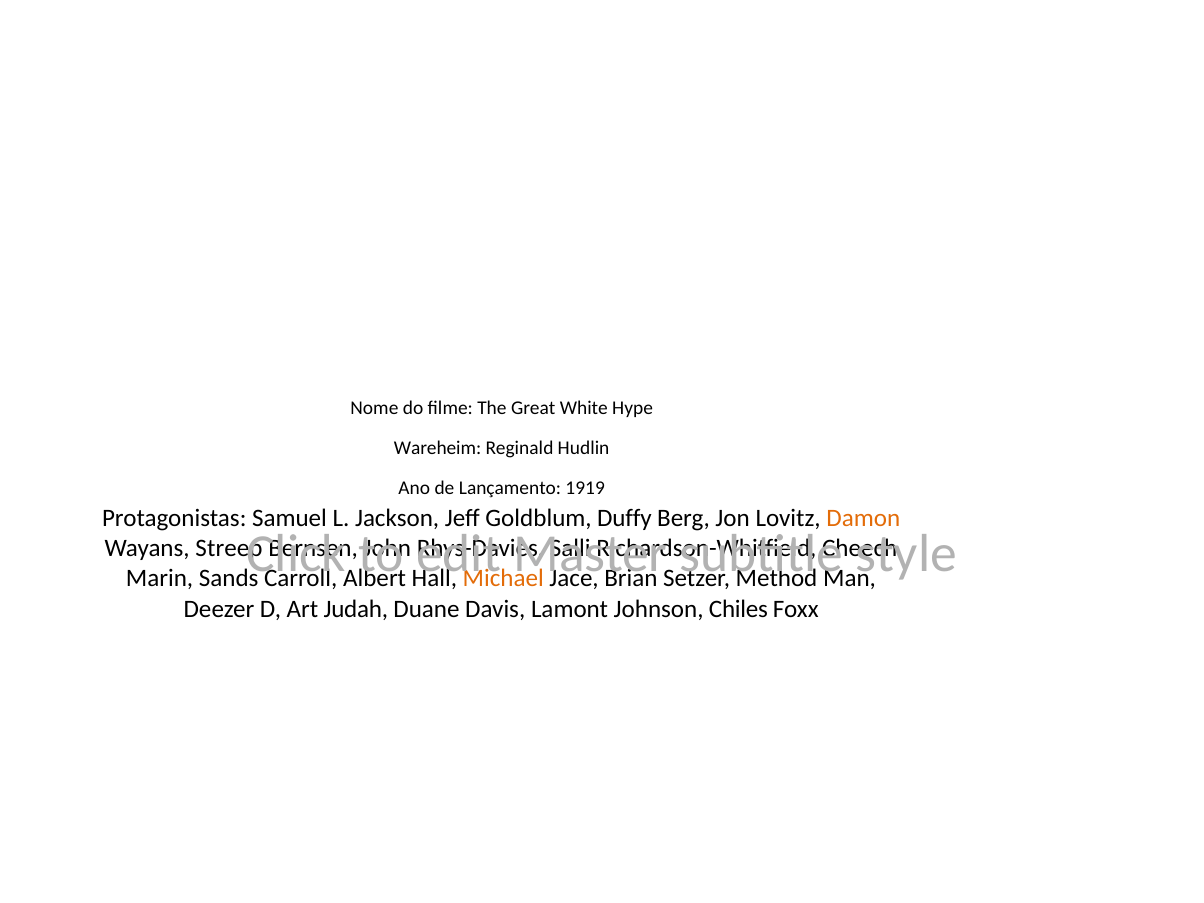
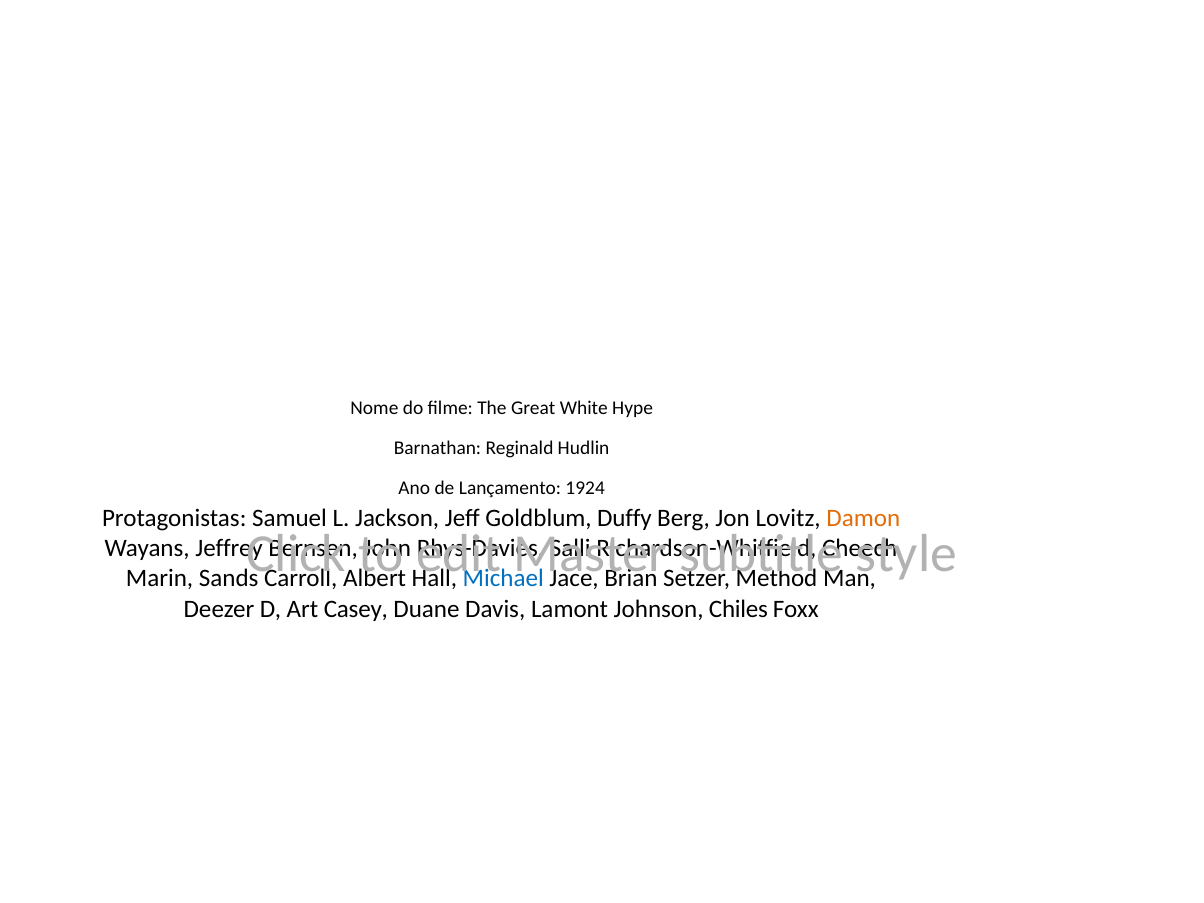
Wareheim: Wareheim -> Barnathan (438, 448)
1919: 1919 -> 1924 (585, 488)
Streep: Streep -> Jeffrey (229, 549)
Michael colour: orange -> blue (503, 579)
Judah: Judah -> Casey (356, 609)
